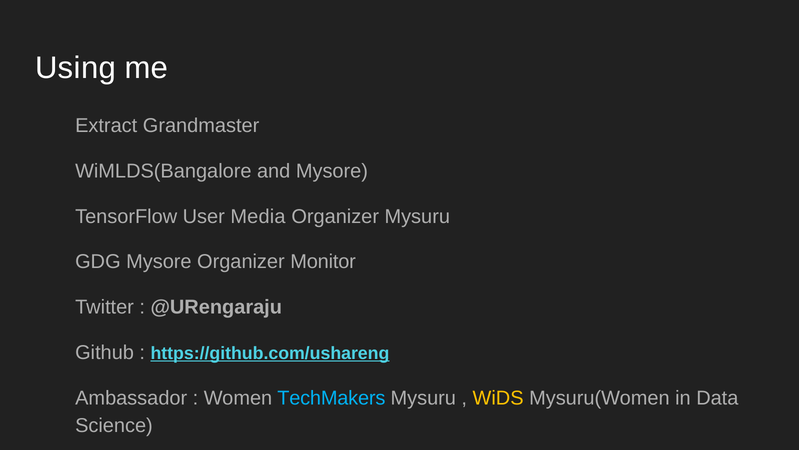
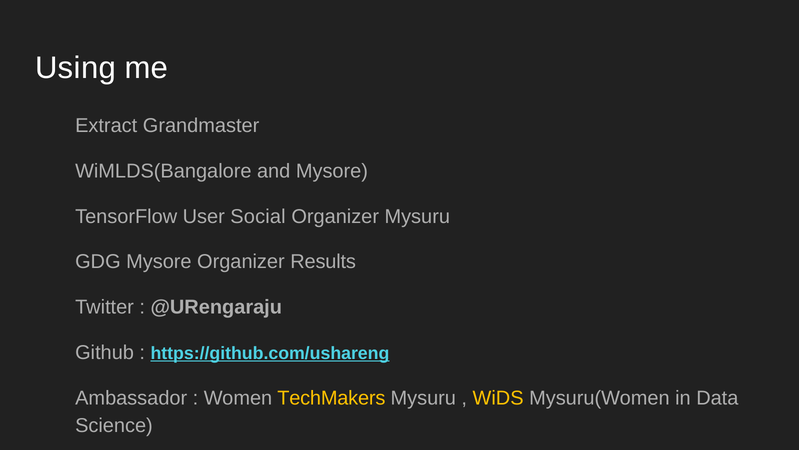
Media: Media -> Social (258, 216)
Monitor: Monitor -> Results (323, 262)
TechMakers colour: light blue -> yellow (331, 397)
